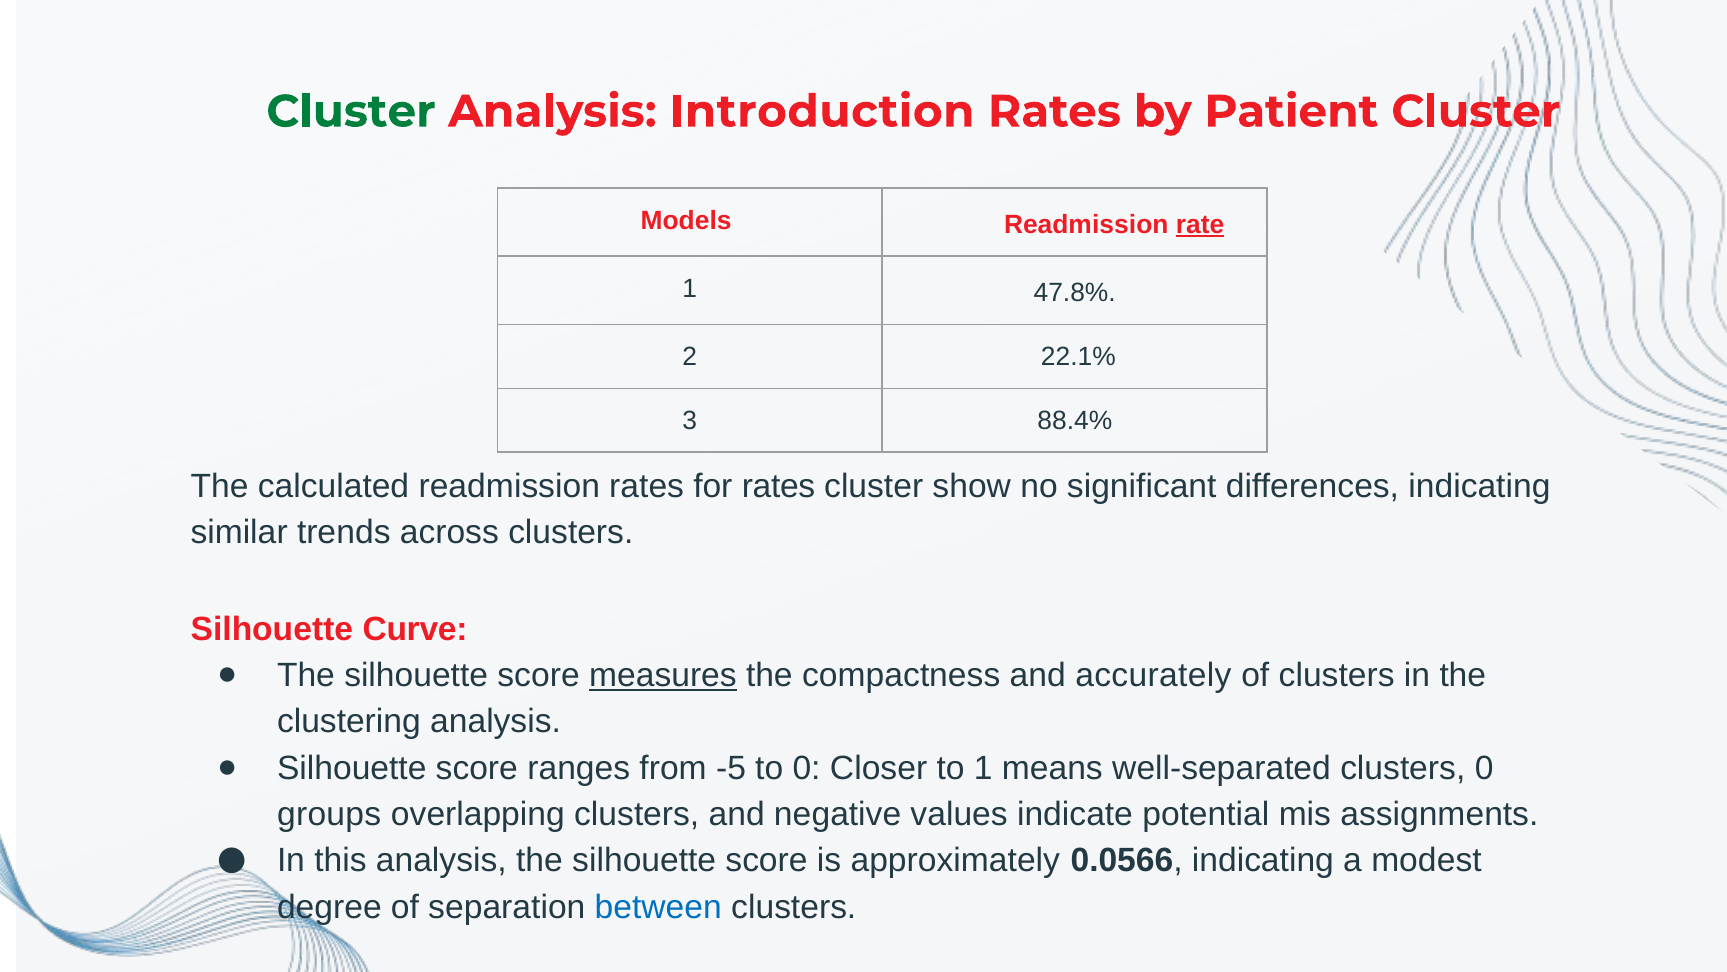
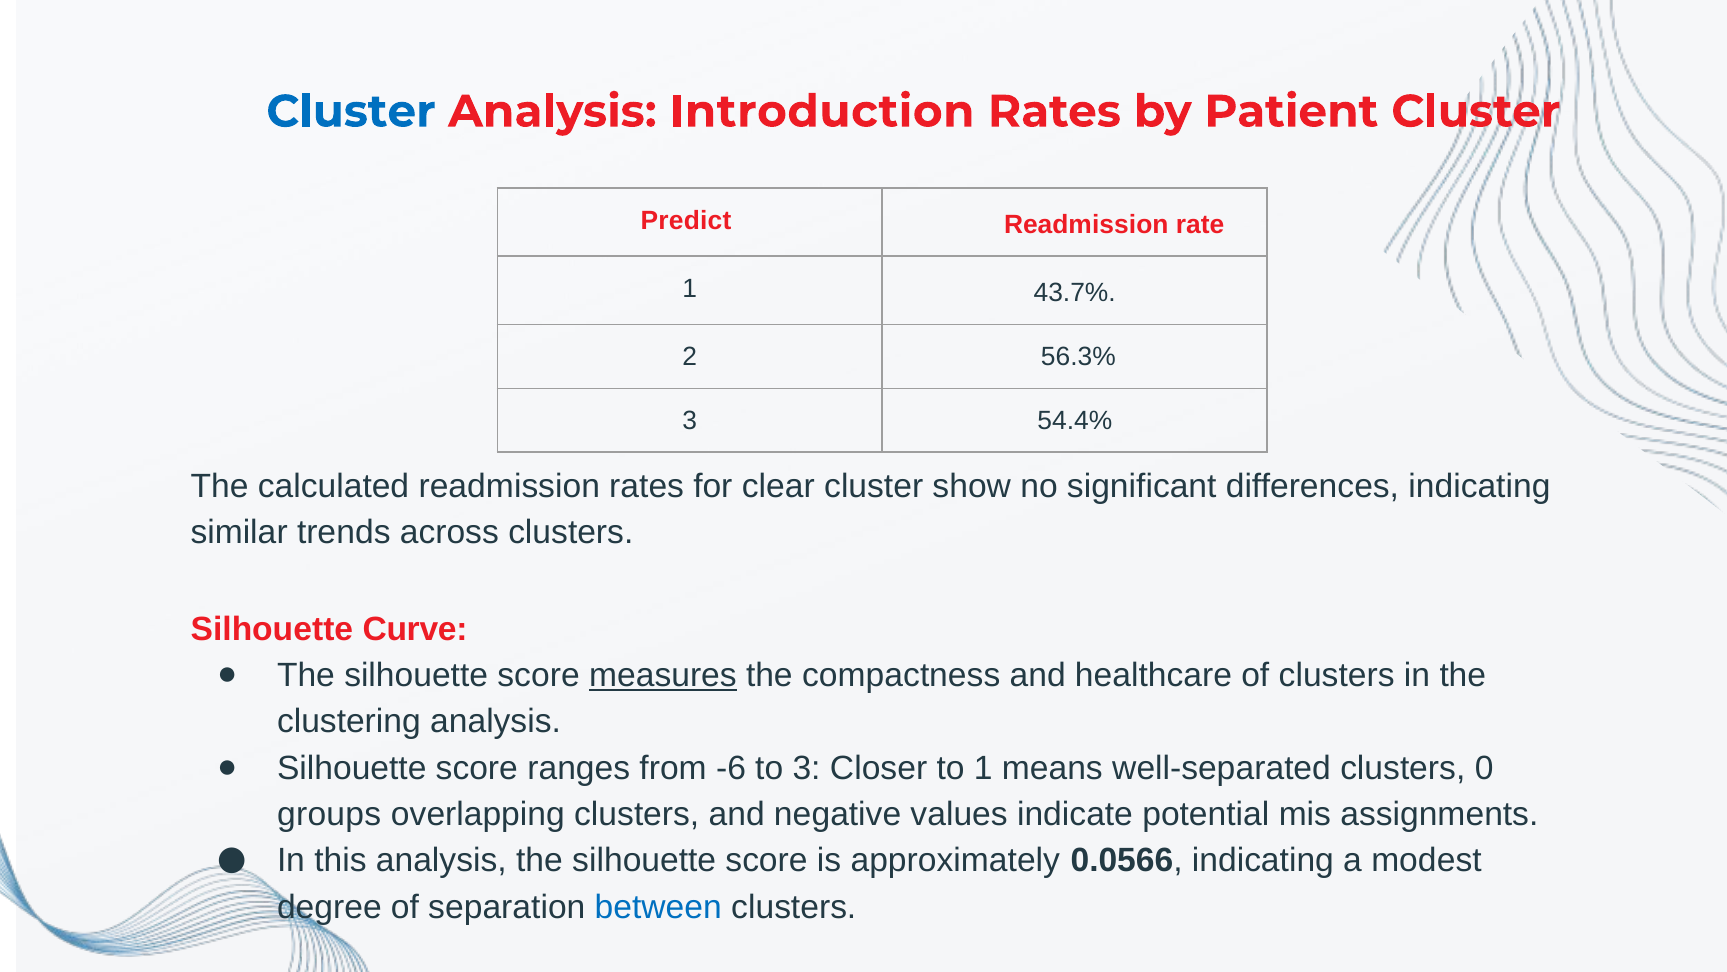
Cluster colour: green -> blue (351, 112)
Models: Models -> Predict (686, 220)
rate underline: present -> none (1200, 225)
47.8%: 47.8% -> 43.7% (1075, 293)
22.1%: 22.1% -> 56.3% (1078, 357)
88.4%: 88.4% -> 54.4% (1075, 421)
for rates: rates -> clear (778, 486)
accurately: accurately -> healthcare (1153, 675)
-5: -5 -> -6 (731, 768)
to 0: 0 -> 3 (807, 768)
